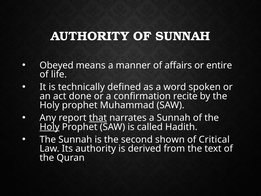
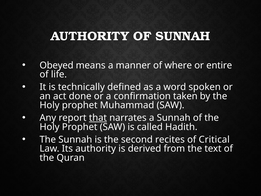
affairs: affairs -> where (178, 65)
recite: recite -> taken (185, 96)
Holy underline: present -> none (50, 127)
shown: shown -> recites (170, 139)
